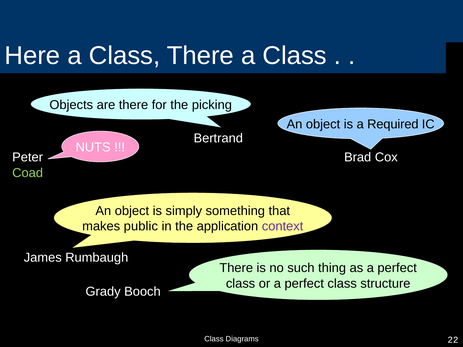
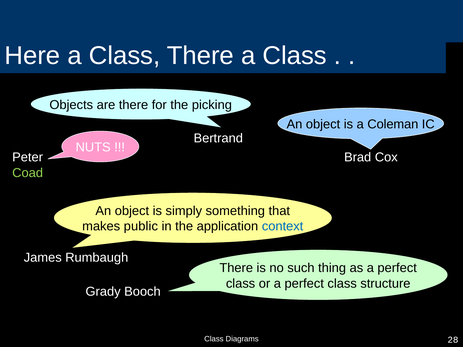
Required: Required -> Coleman (393, 124)
context colour: purple -> blue (283, 227)
22: 22 -> 28 (453, 340)
